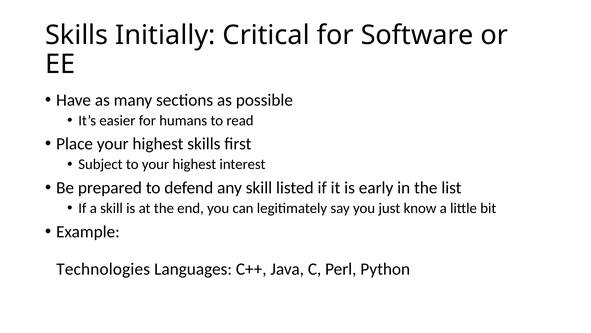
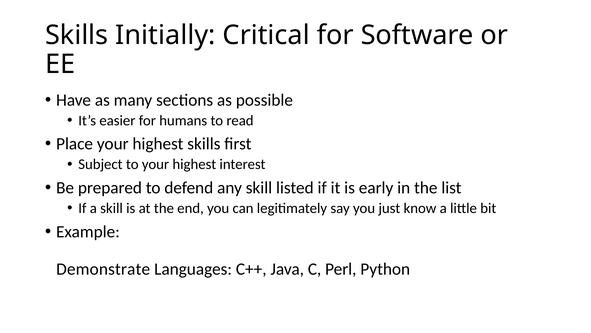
Technologies: Technologies -> Demonstrate (103, 269)
